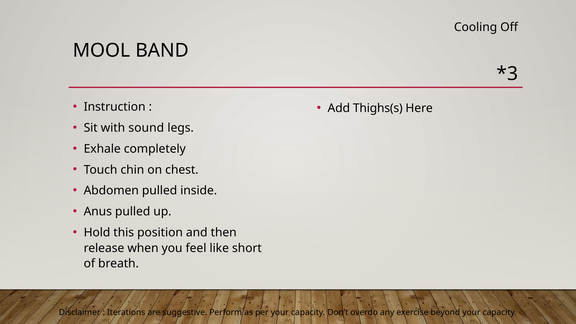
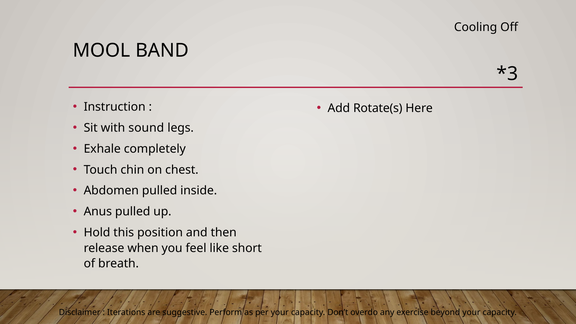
Thighs(s: Thighs(s -> Rotate(s (378, 108)
